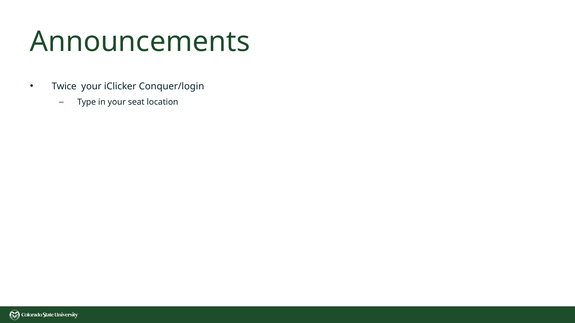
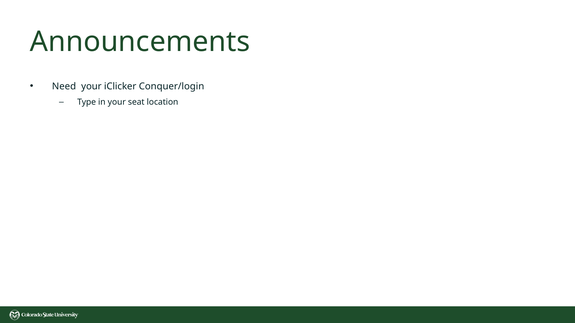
Twice: Twice -> Need (64, 86)
